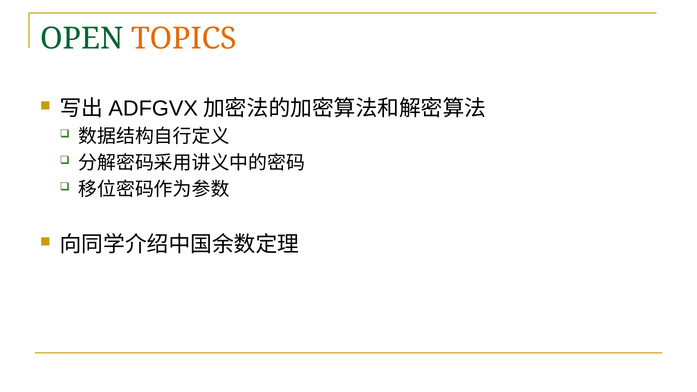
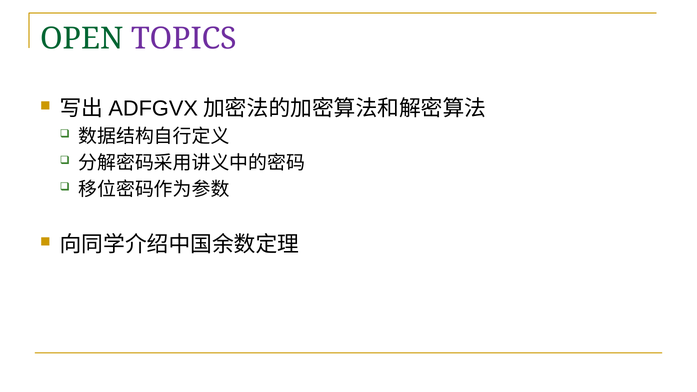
TOPICS colour: orange -> purple (184, 39)
